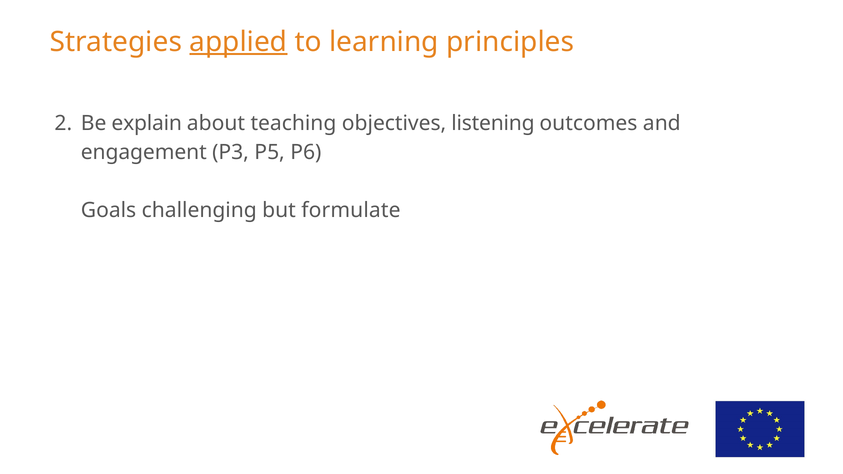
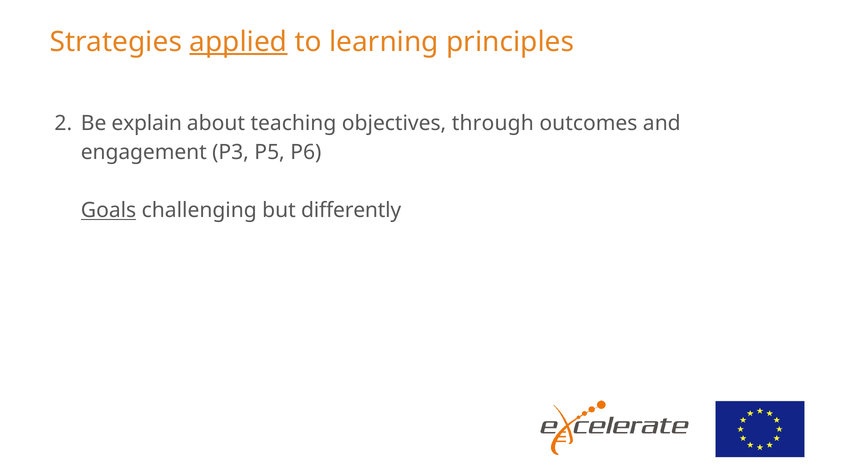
listening: listening -> through (493, 123)
Goals underline: none -> present (109, 211)
formulate: formulate -> differently (351, 211)
